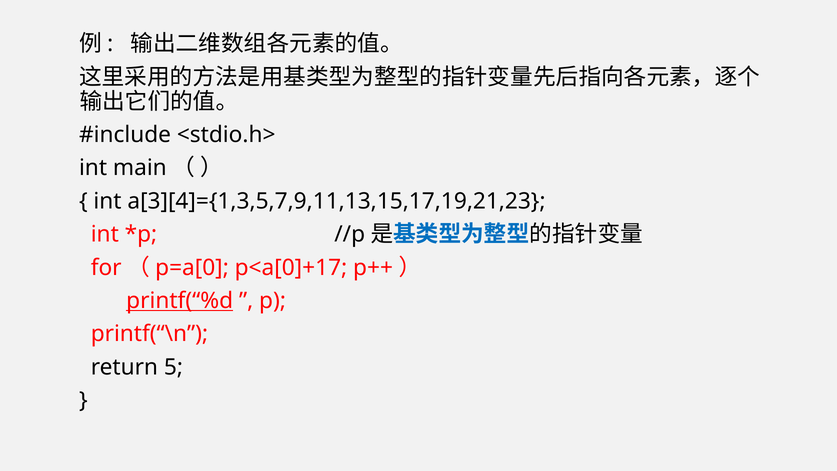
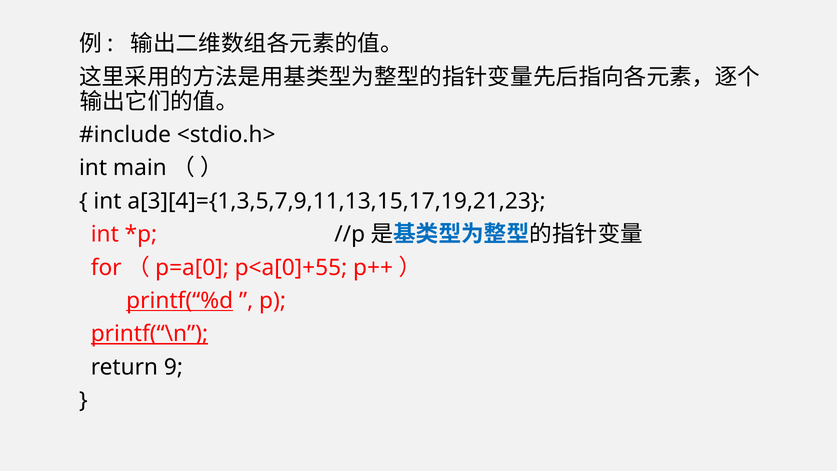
p<a[0]+17: p<a[0]+17 -> p<a[0]+55 (291, 267)
printf(“\n underline: none -> present (149, 334)
5: 5 -> 9 (173, 367)
